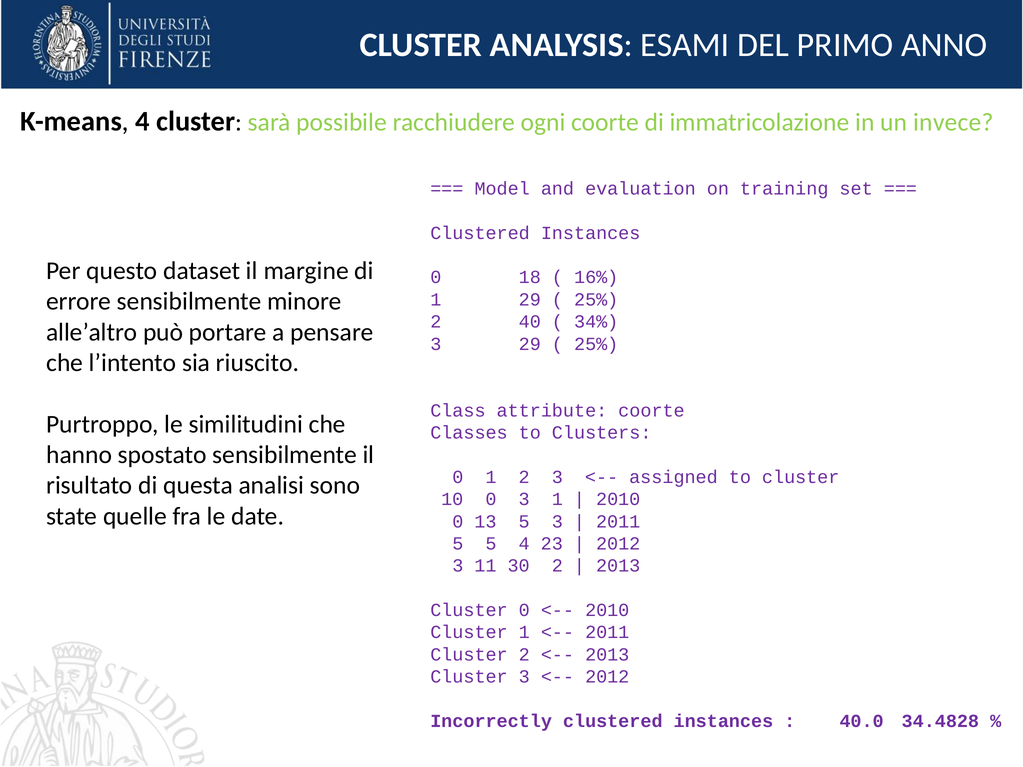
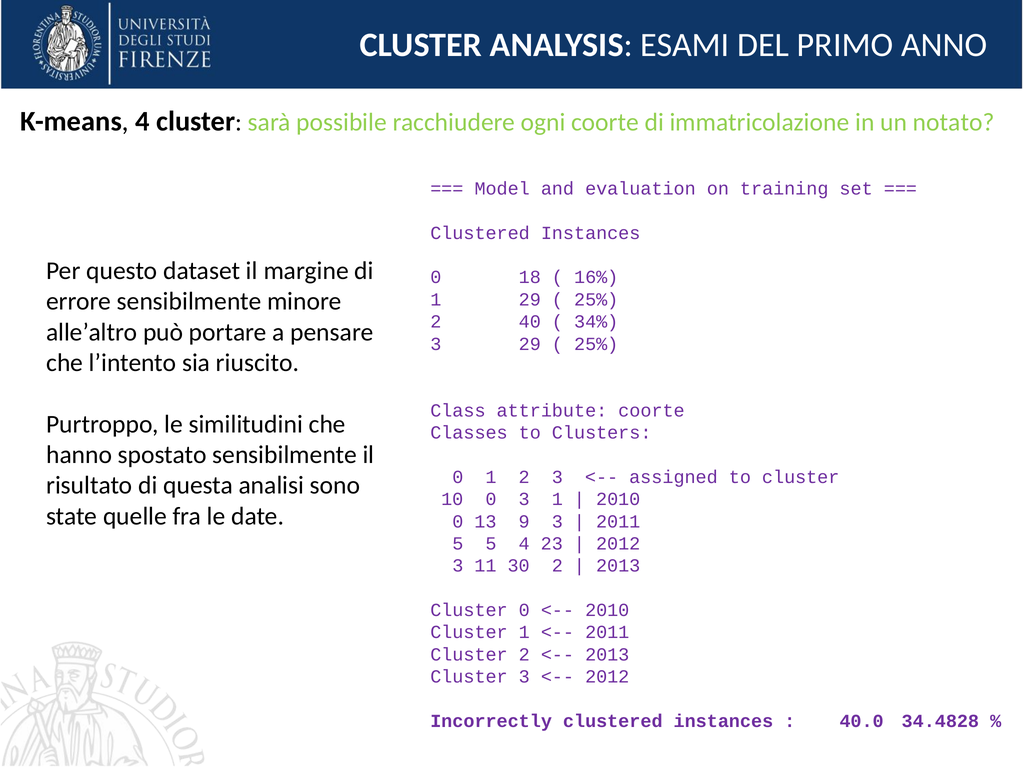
invece: invece -> notato (954, 122)
13 5: 5 -> 9 (524, 522)
